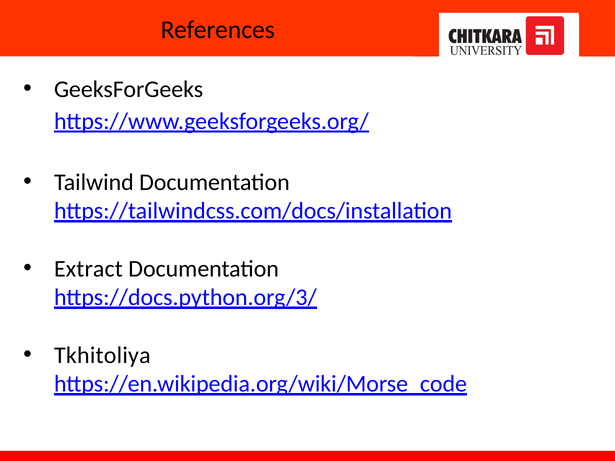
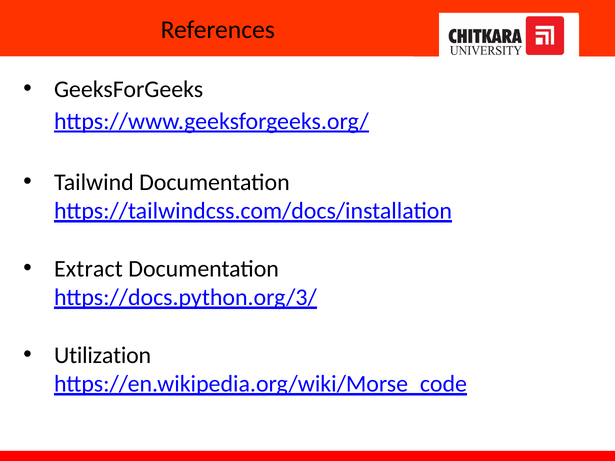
Tkhitoliya: Tkhitoliya -> Utilization (103, 356)
